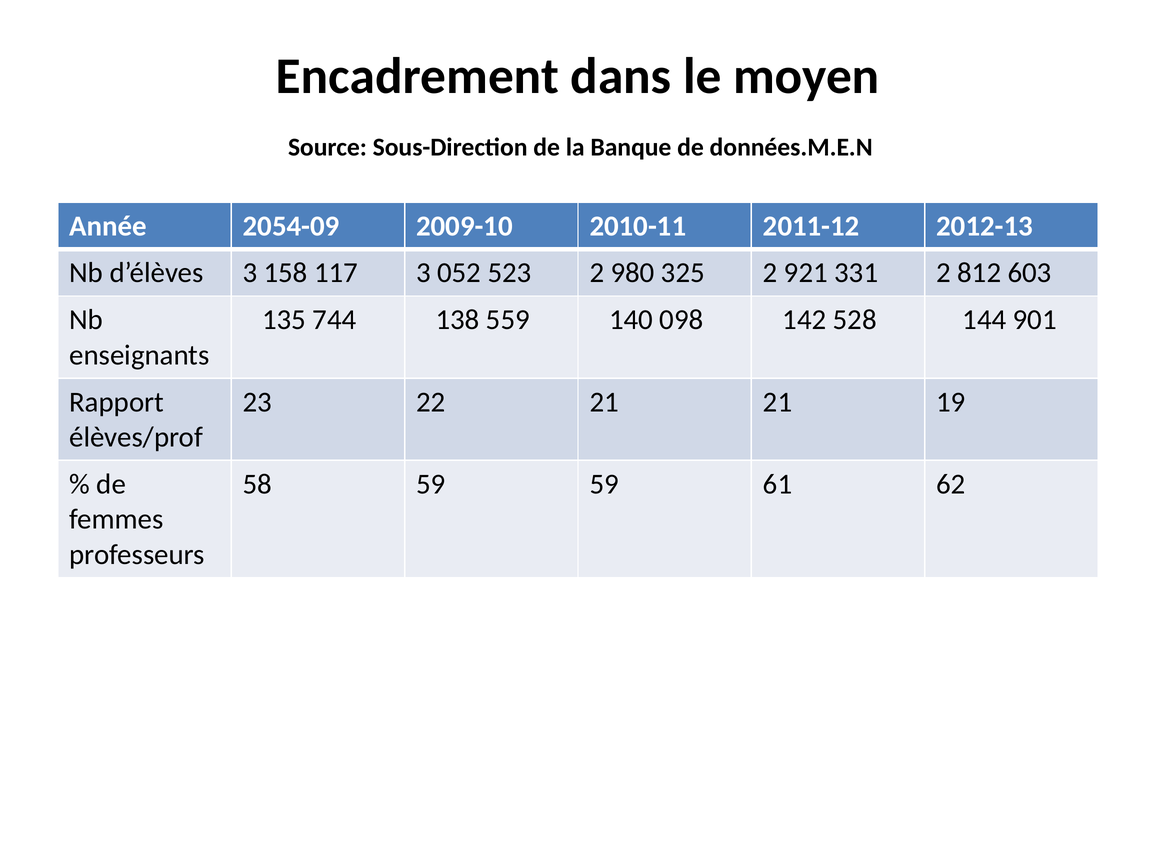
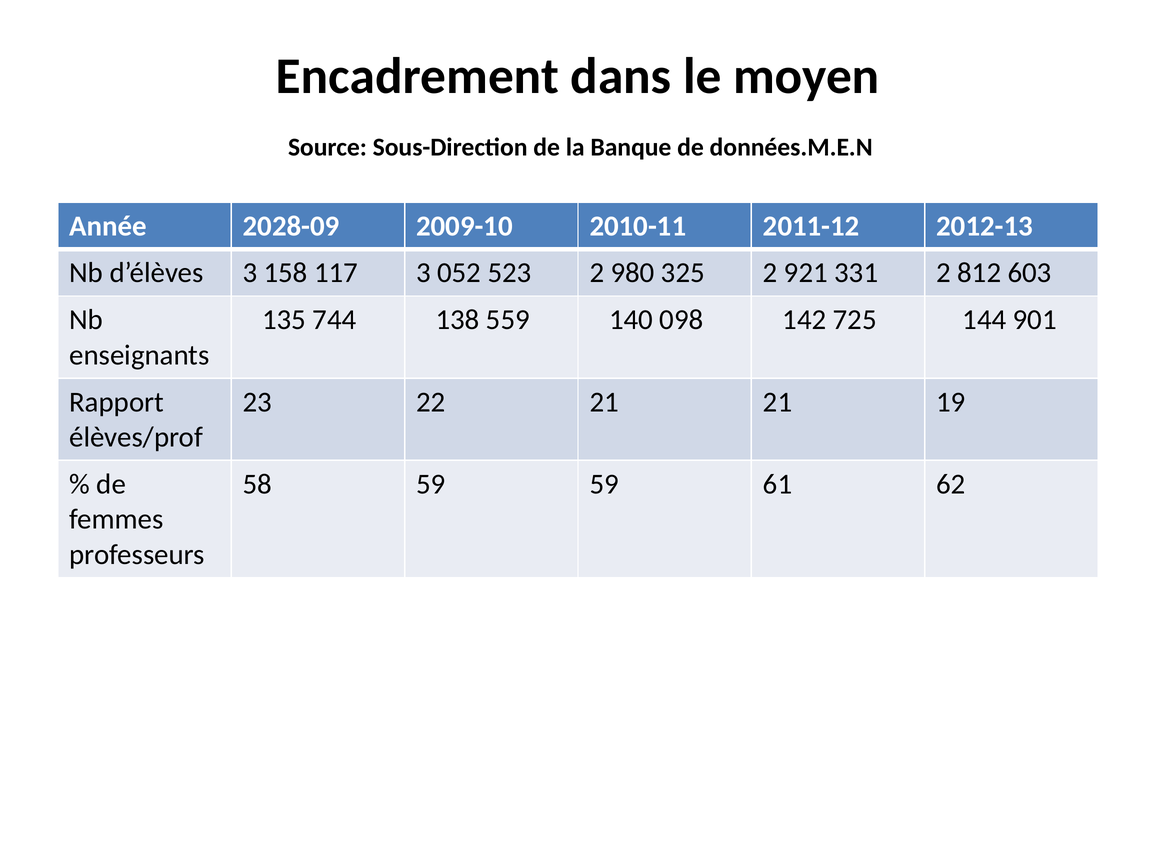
2054-09: 2054-09 -> 2028-09 (291, 226)
528: 528 -> 725 (855, 320)
